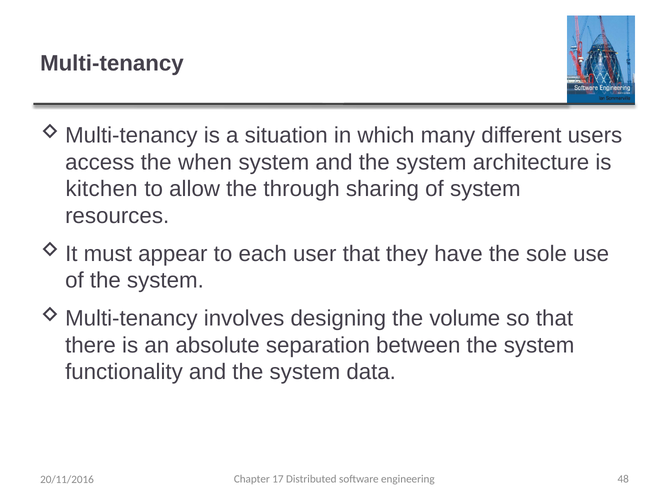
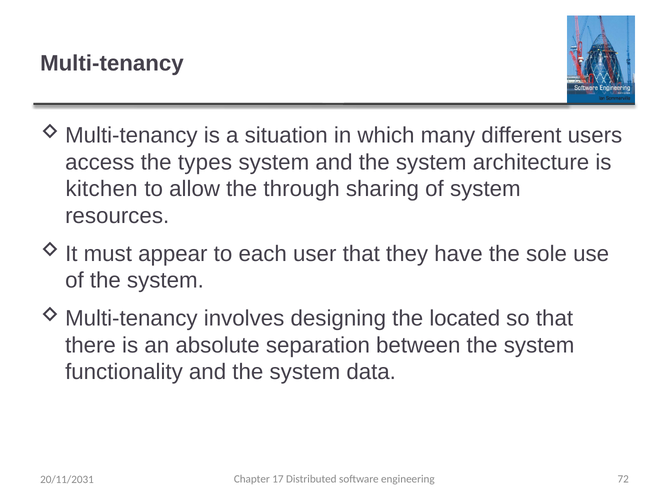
when: when -> types (205, 162)
volume: volume -> located (465, 318)
48: 48 -> 72 (623, 479)
20/11/2016: 20/11/2016 -> 20/11/2031 (67, 479)
